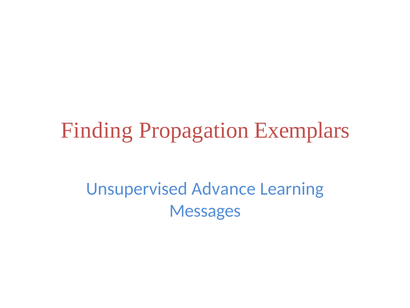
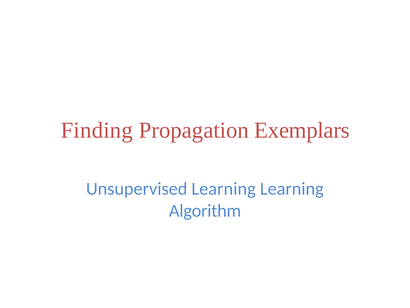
Unsupervised Advance: Advance -> Learning (224, 189)
Messages: Messages -> Algorithm (205, 210)
